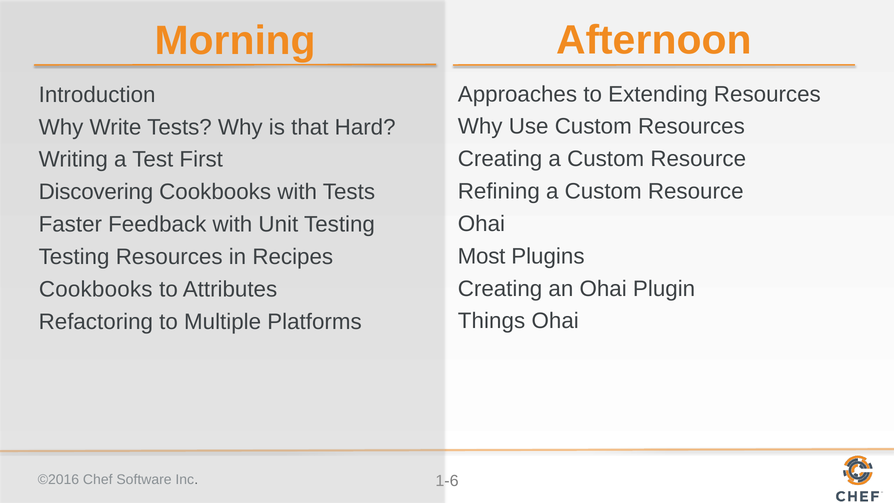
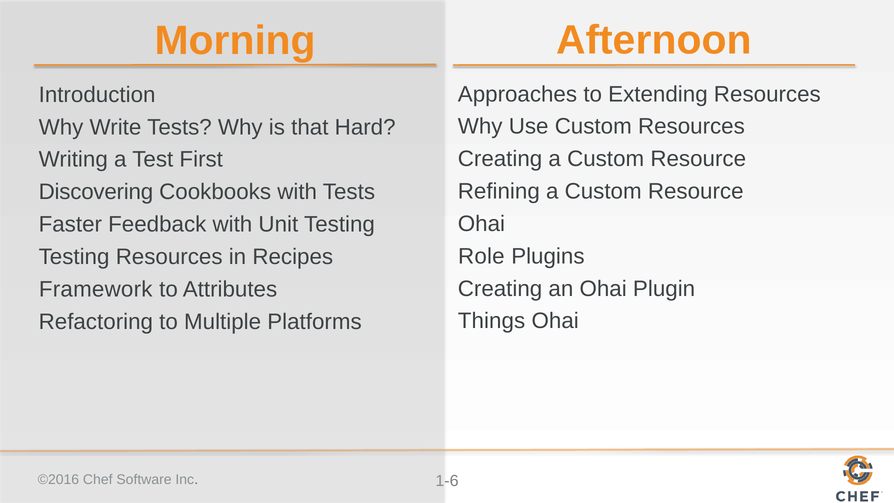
Most: Most -> Role (481, 256)
Cookbooks: Cookbooks -> Framework (96, 289)
